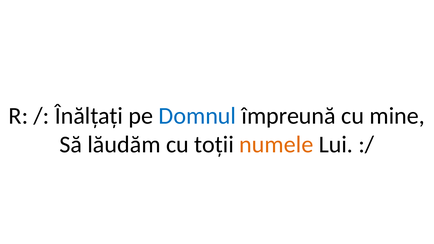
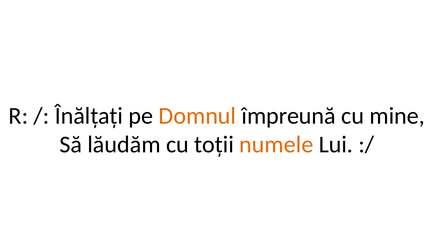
Domnul colour: blue -> orange (197, 116)
